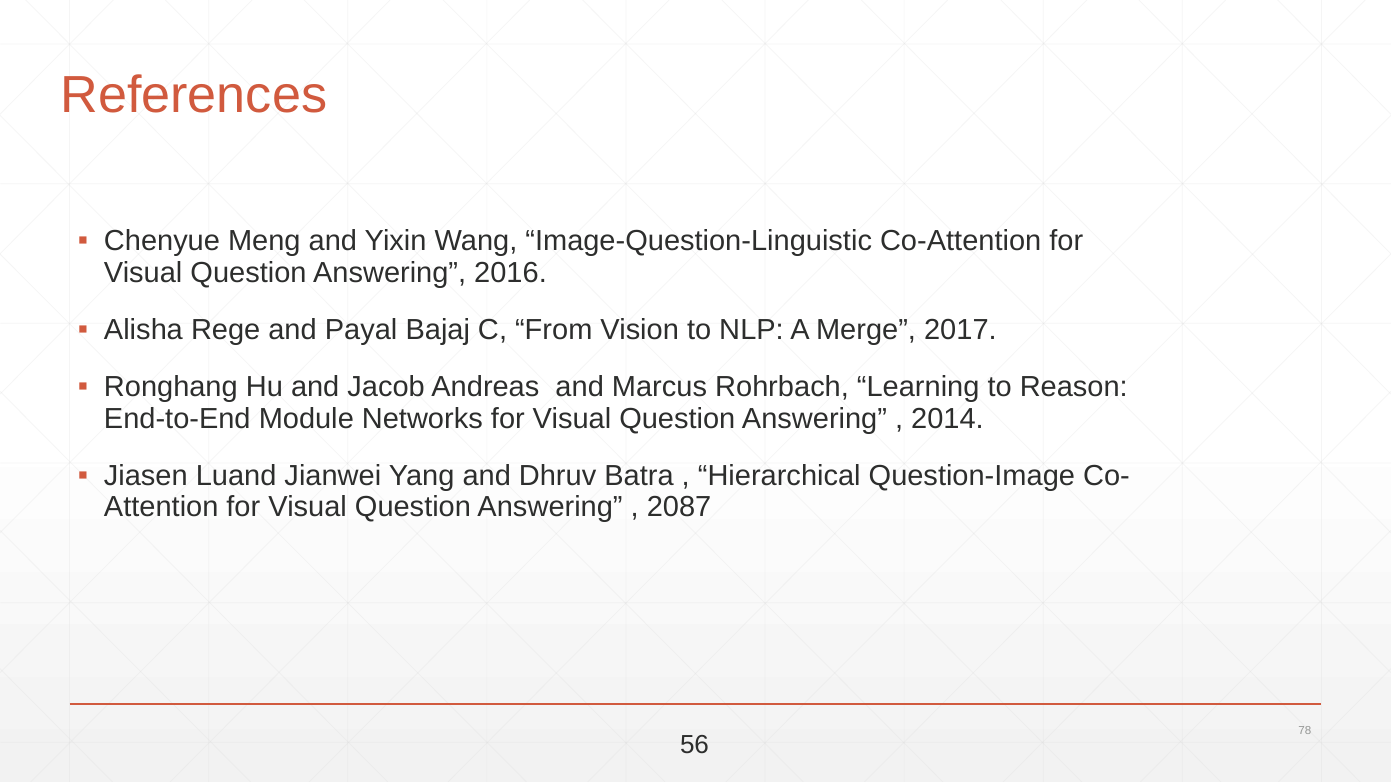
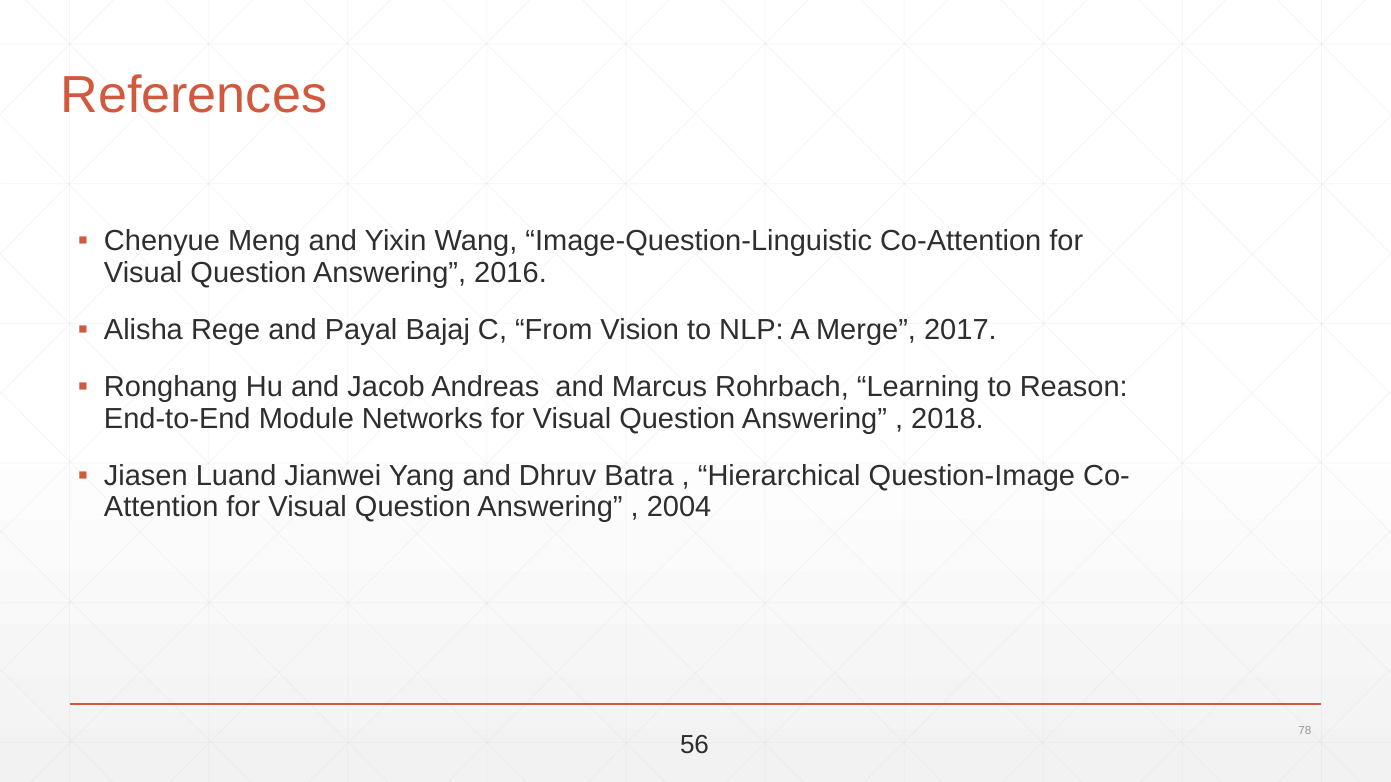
2014: 2014 -> 2018 (947, 419)
2087: 2087 -> 2004 (679, 508)
